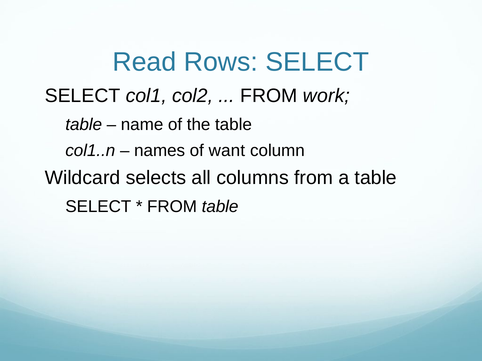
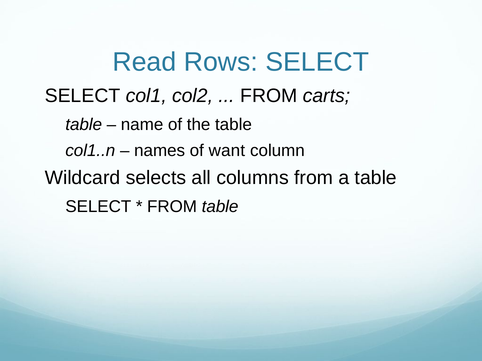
work: work -> carts (327, 96)
